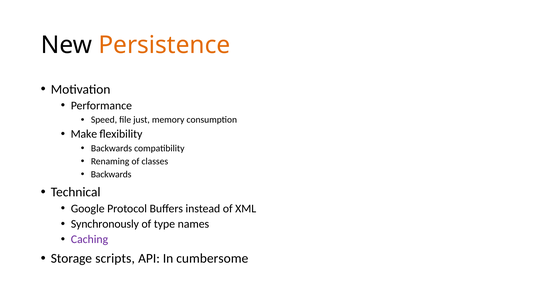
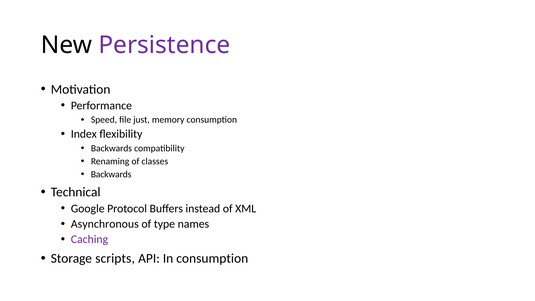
Persistence colour: orange -> purple (164, 45)
Make: Make -> Index (84, 134)
Synchronously: Synchronously -> Asynchronous (105, 224)
In cumbersome: cumbersome -> consumption (212, 258)
